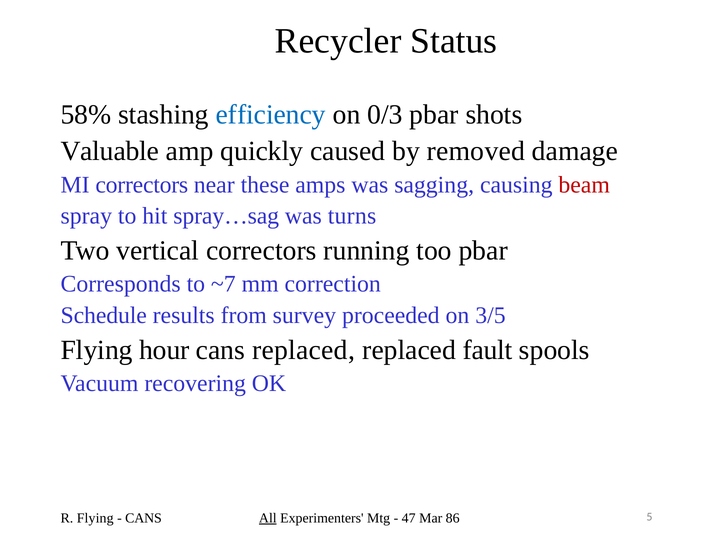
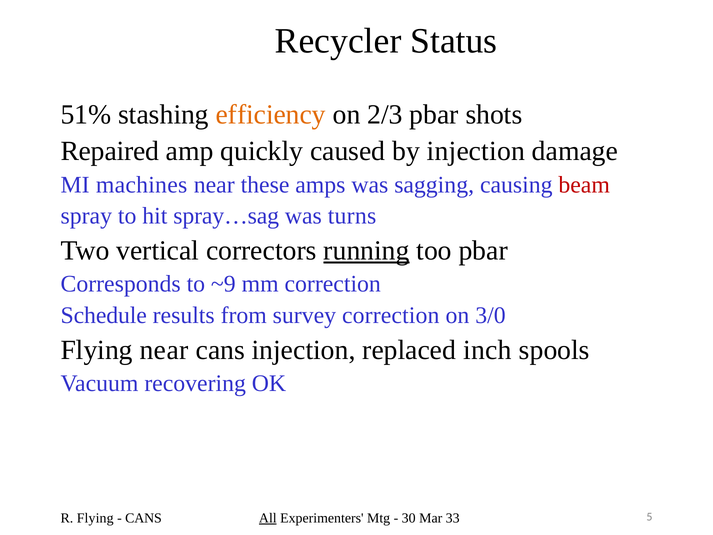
58%: 58% -> 51% (86, 115)
efficiency colour: blue -> orange (271, 115)
0/3: 0/3 -> 2/3 (385, 115)
Valuable: Valuable -> Repaired (110, 151)
by removed: removed -> injection (476, 151)
MI correctors: correctors -> machines (142, 185)
running underline: none -> present (366, 251)
~7: ~7 -> ~9 (223, 284)
survey proceeded: proceeded -> correction (391, 315)
3/5: 3/5 -> 3/0 (490, 315)
Flying hour: hour -> near (164, 350)
cans replaced: replaced -> injection (304, 350)
fault: fault -> inch (487, 350)
47: 47 -> 30 (409, 518)
86: 86 -> 33 (453, 518)
